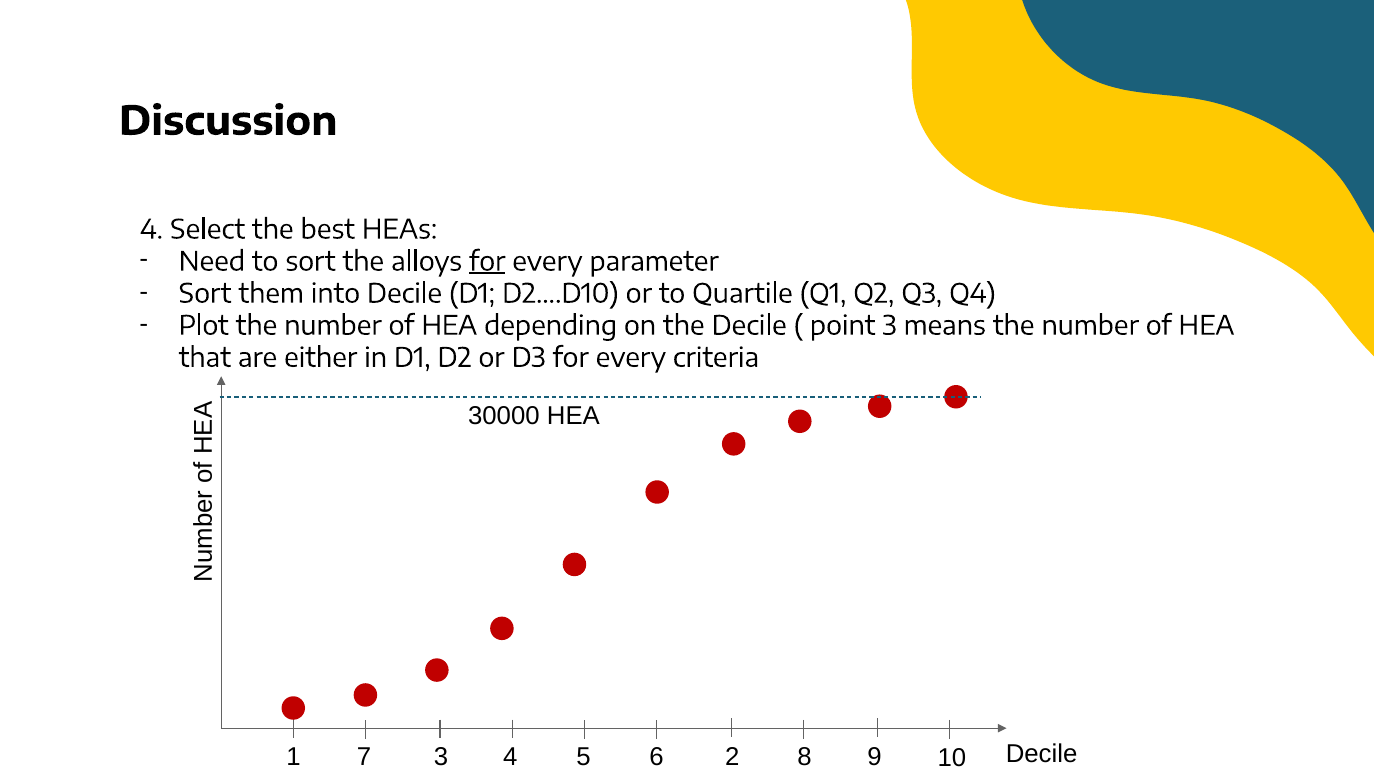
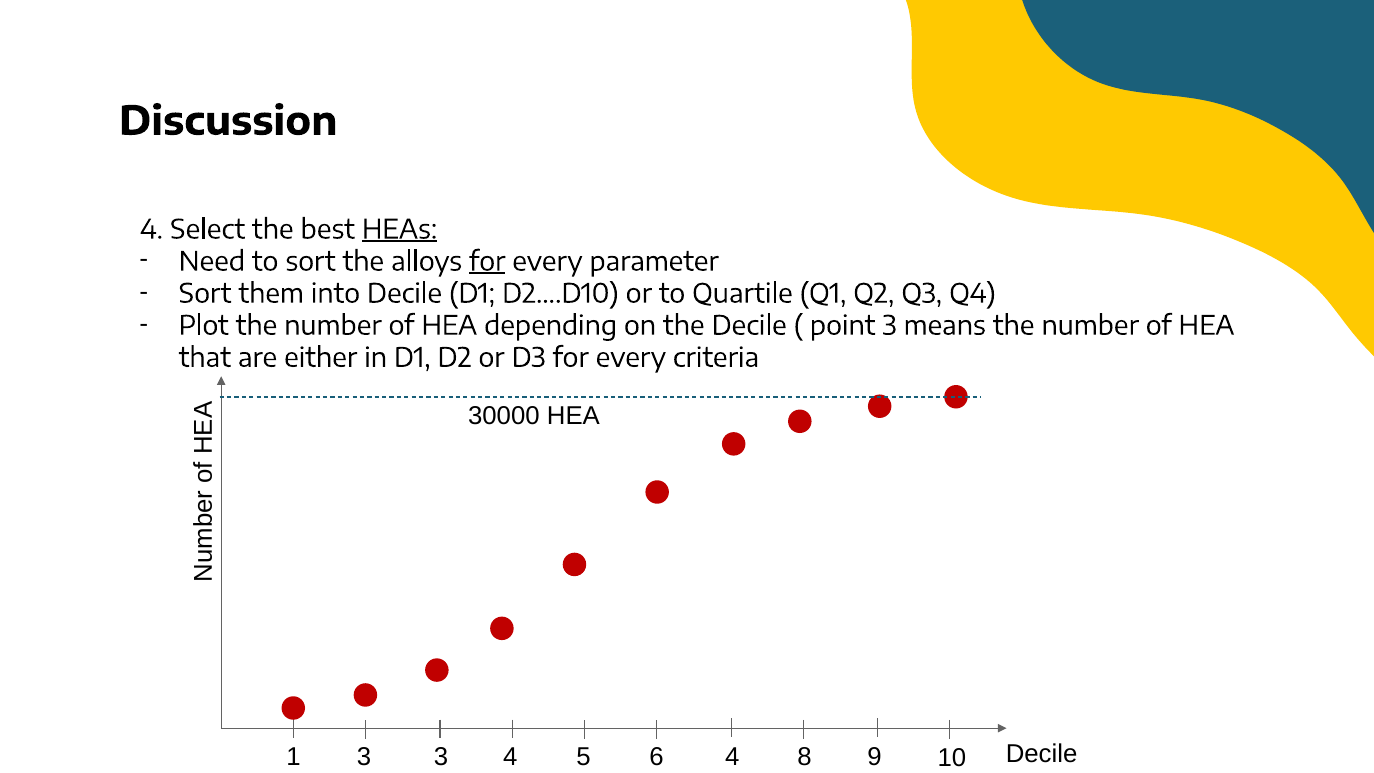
HEAs underline: none -> present (400, 230)
1 7: 7 -> 3 (364, 757)
6 2: 2 -> 4 (732, 757)
